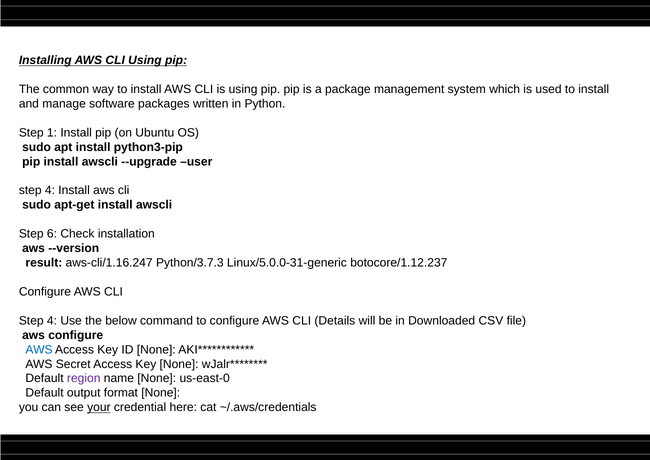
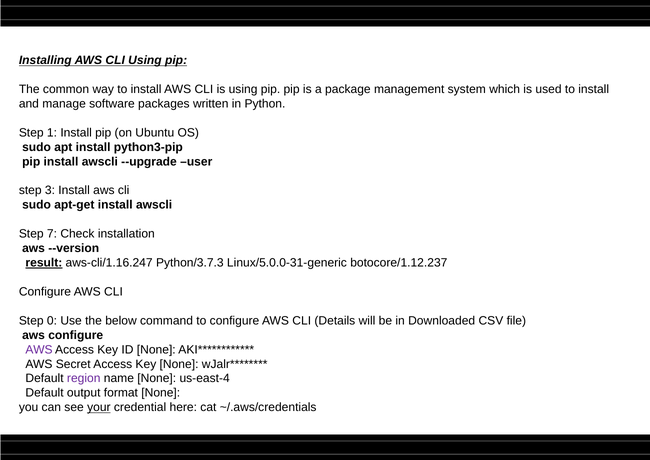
4: 4 -> 3 (50, 190)
6: 6 -> 7 (52, 234)
result underline: none -> present (44, 262)
4: 4 -> 0 (52, 320)
AWS colour: blue -> purple (39, 349)
us-east-0: us-east-0 -> us-east-4 (205, 378)
